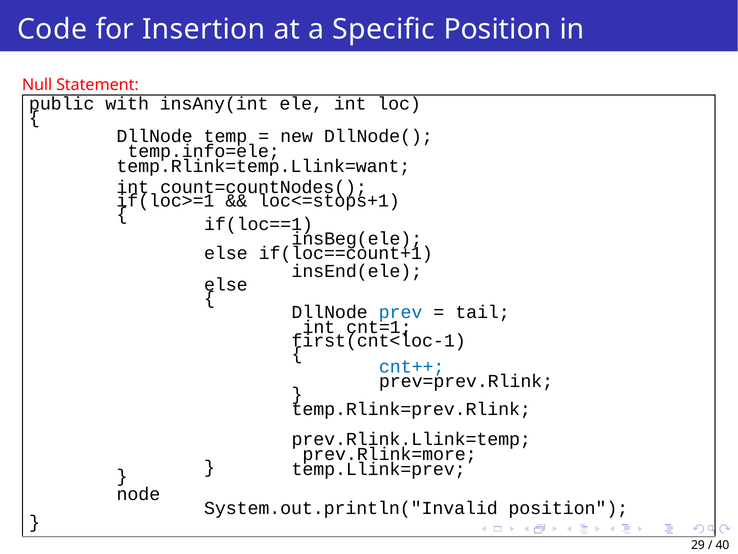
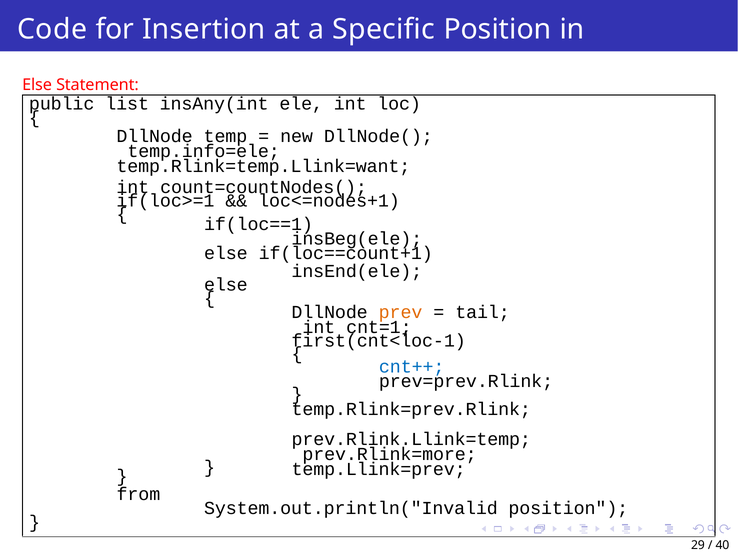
Null: Null -> Else (37, 85)
with: with -> list (127, 104)
loc<=stops+1: loc<=stops+1 -> loc<=nodes+1 (329, 201)
prev colour: blue -> orange (401, 312)
node: node -> from (138, 494)
